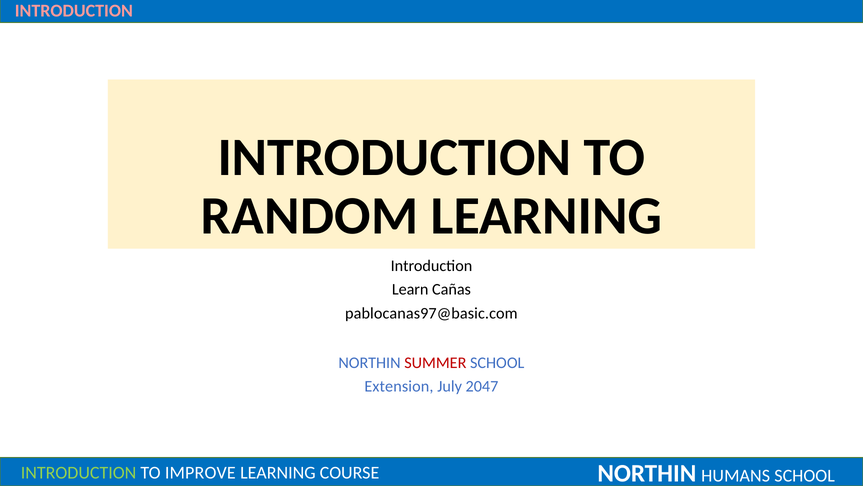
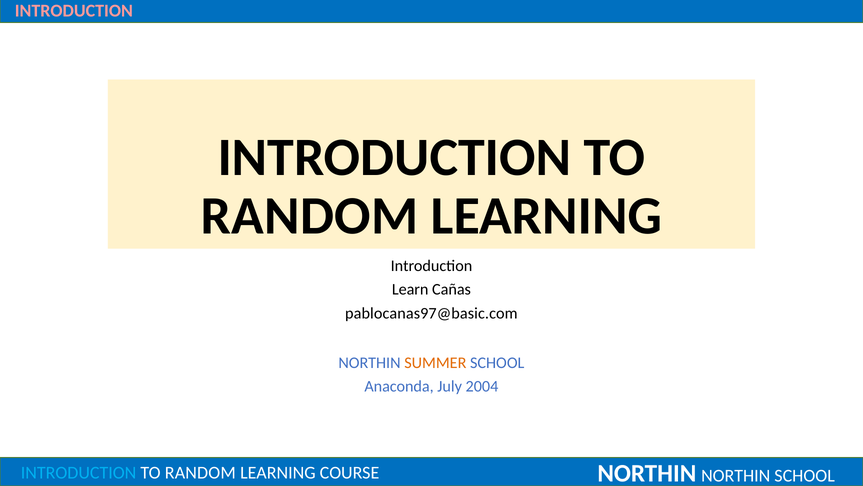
SUMMER colour: red -> orange (435, 362)
Extension: Extension -> Anaconda (399, 386)
2047: 2047 -> 2004 (482, 386)
HUMANS: HUMANS -> NORTHIN (736, 475)
INTRODUCTION colour: light green -> light blue (79, 472)
IMPROVE: IMPROVE -> RANDOM (200, 472)
